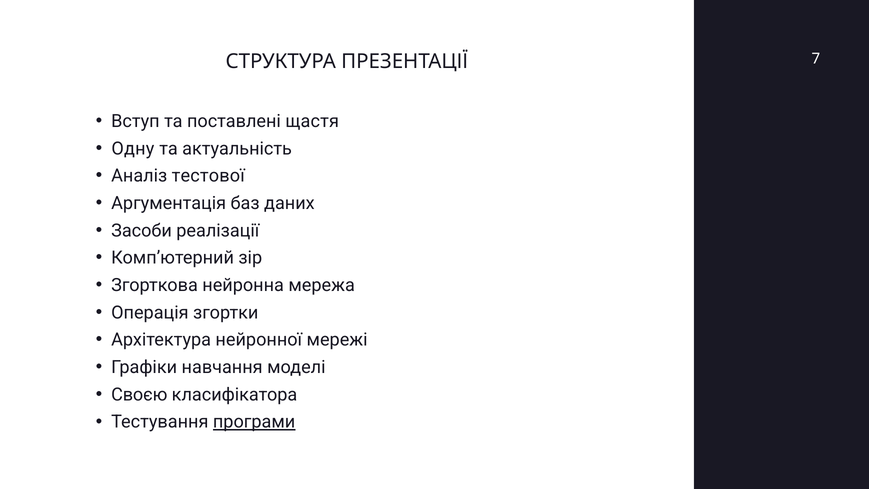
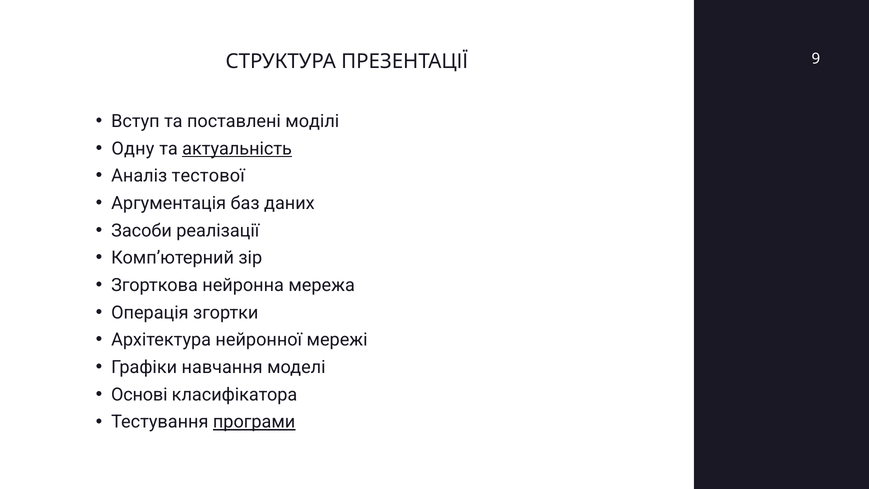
7: 7 -> 9 (816, 59)
щастя: щастя -> моділі (312, 121)
актуальність underline: none -> present (237, 148)
Своєю: Своєю -> Основі (139, 395)
